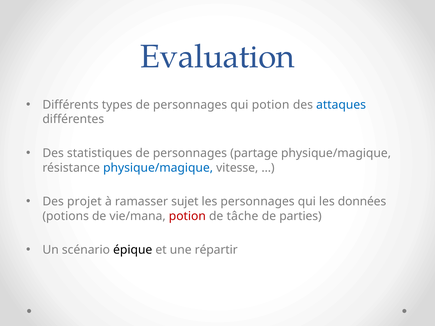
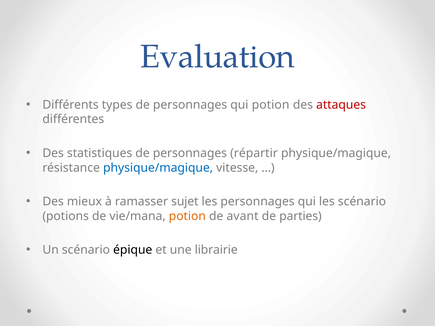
attaques colour: blue -> red (341, 105)
partage: partage -> répartir (254, 153)
projet: projet -> mieux (84, 202)
les données: données -> scénario (362, 202)
potion colour: red -> orange (187, 216)
tâche: tâche -> avant (243, 216)
répartir: répartir -> librairie (216, 250)
